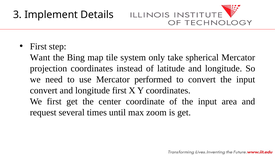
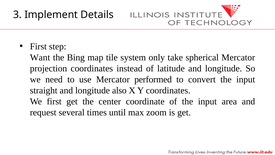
convert: convert -> straight (44, 90)
longitude first: first -> also (119, 90)
